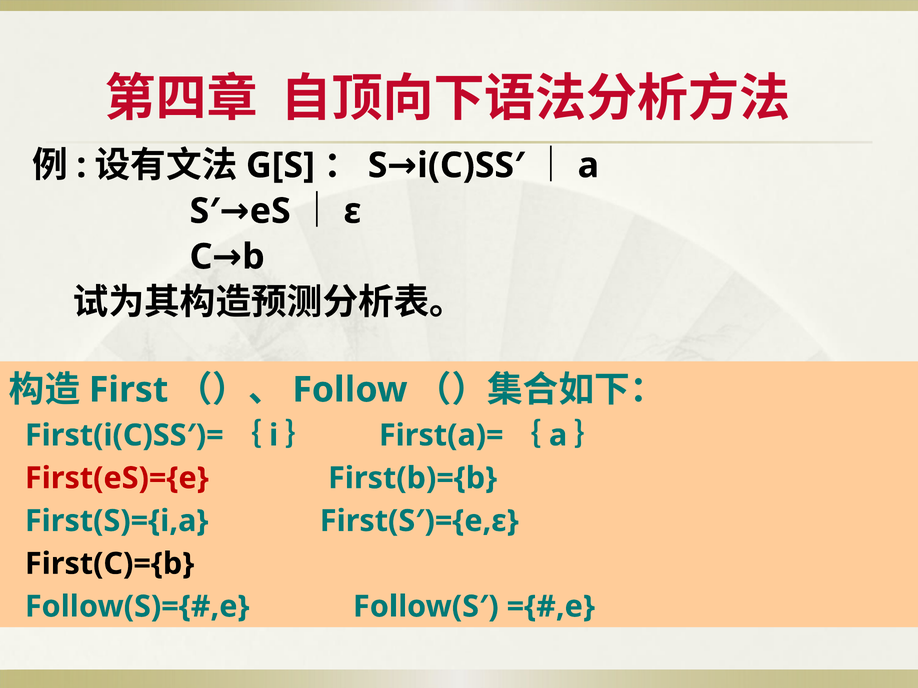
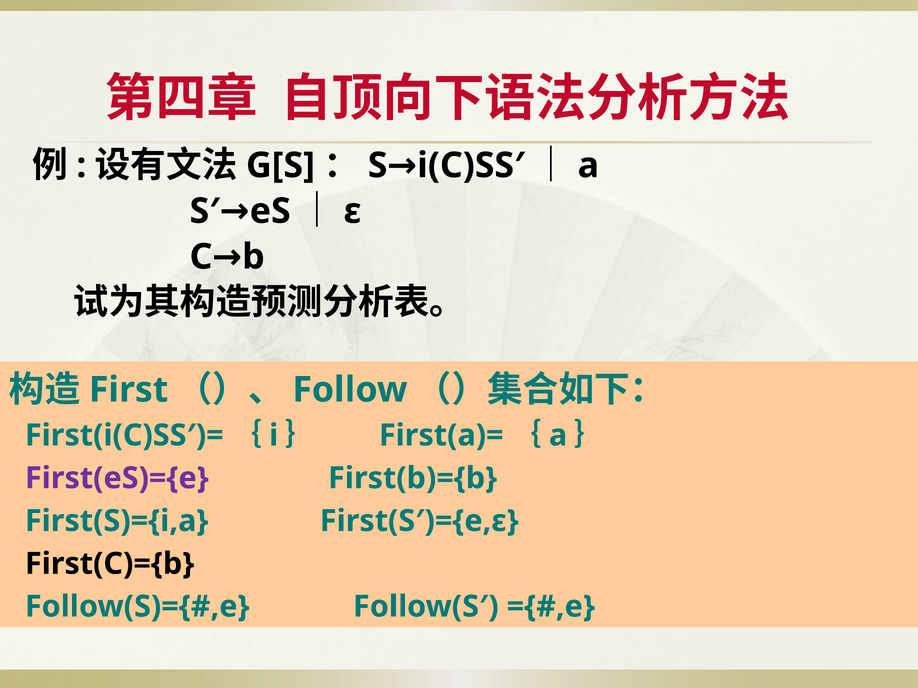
First(eS)={e colour: red -> purple (117, 478)
